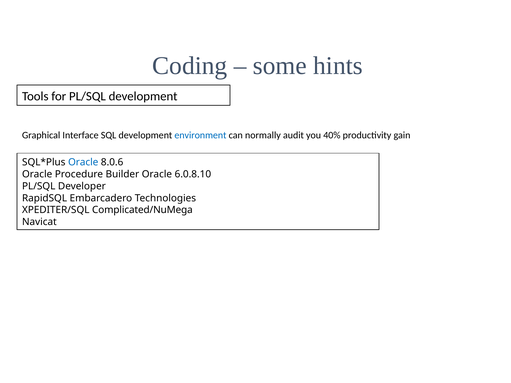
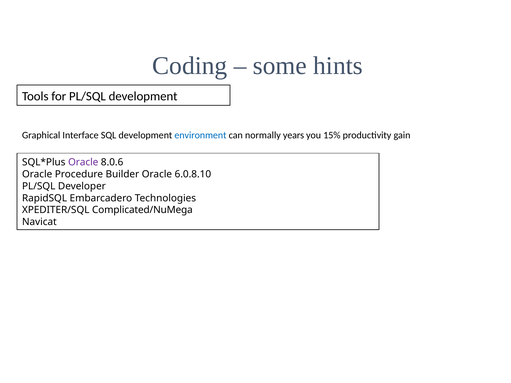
audit: audit -> years (294, 135)
40%: 40% -> 15% (332, 135)
Oracle colour: blue -> purple (83, 162)
